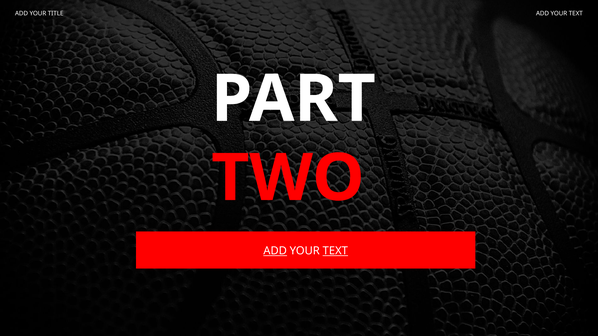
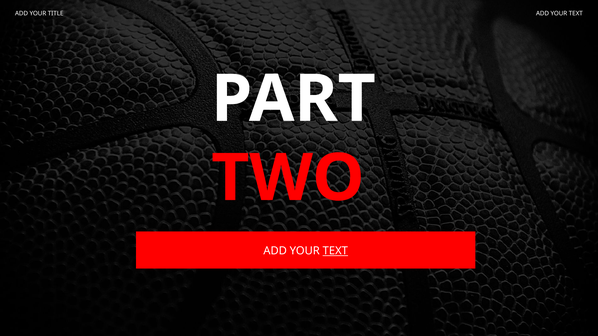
ADD underline: present -> none (275, 251)
